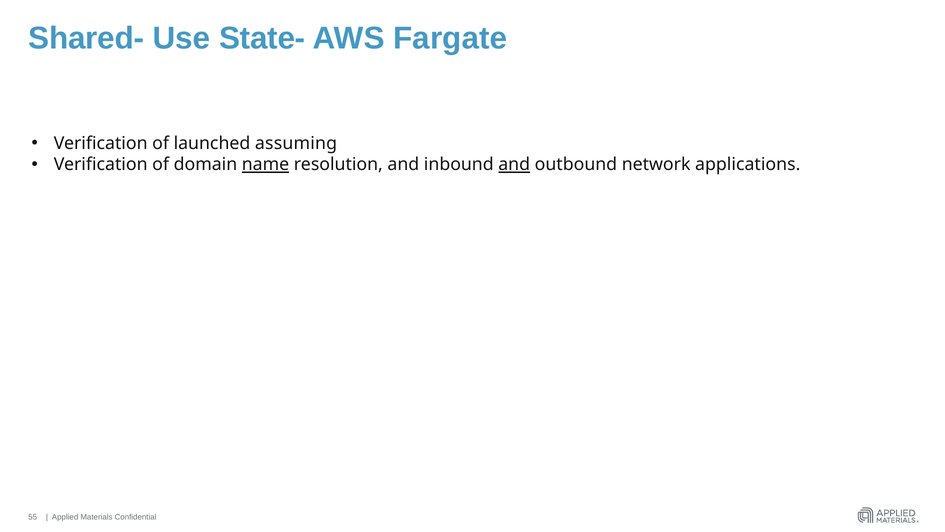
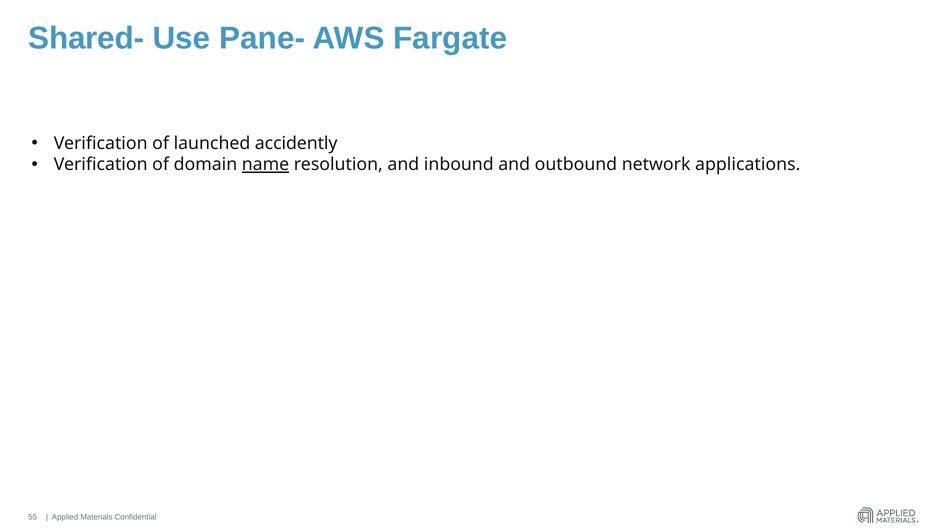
State-: State- -> Pane- (262, 39)
assuming: assuming -> accidently (296, 143)
and underline: present -> none (514, 165)
